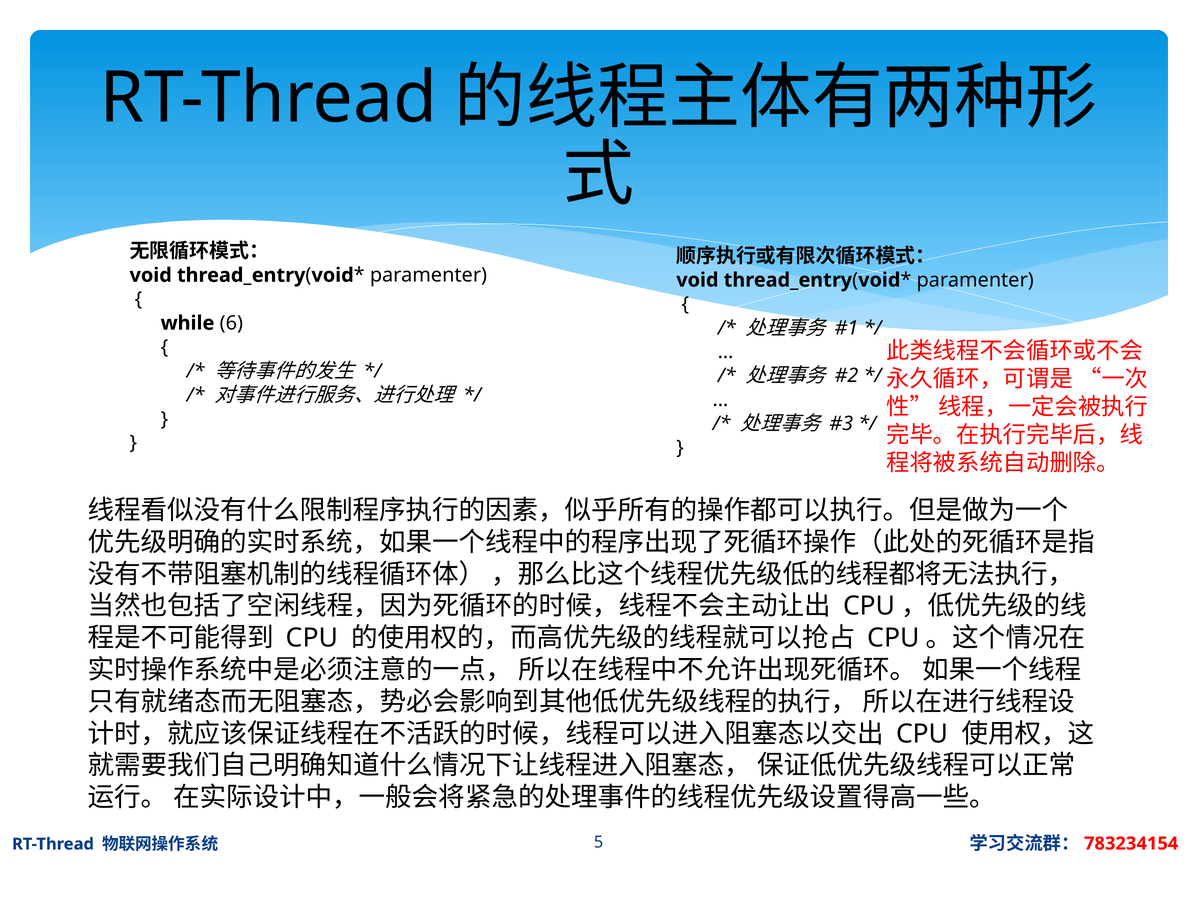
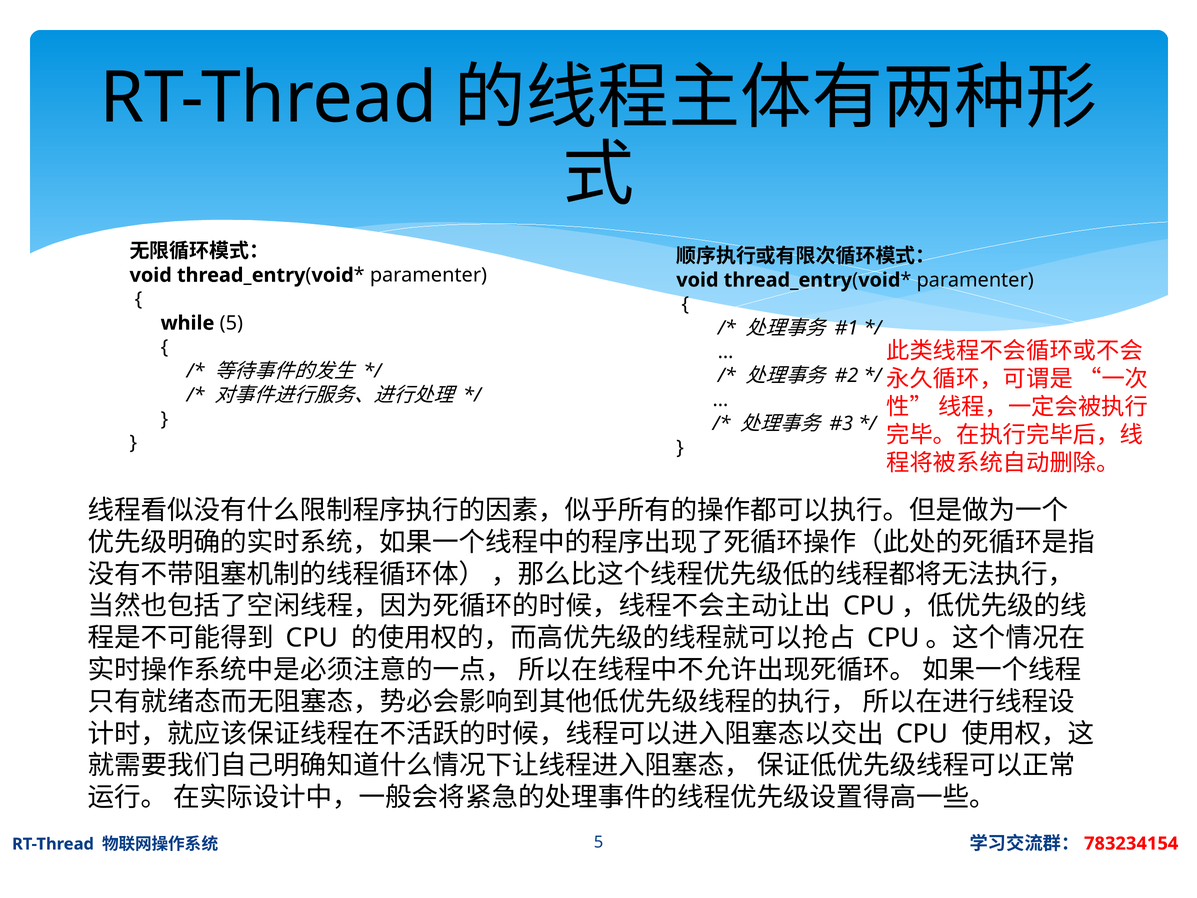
while 6: 6 -> 5 (231, 323)
